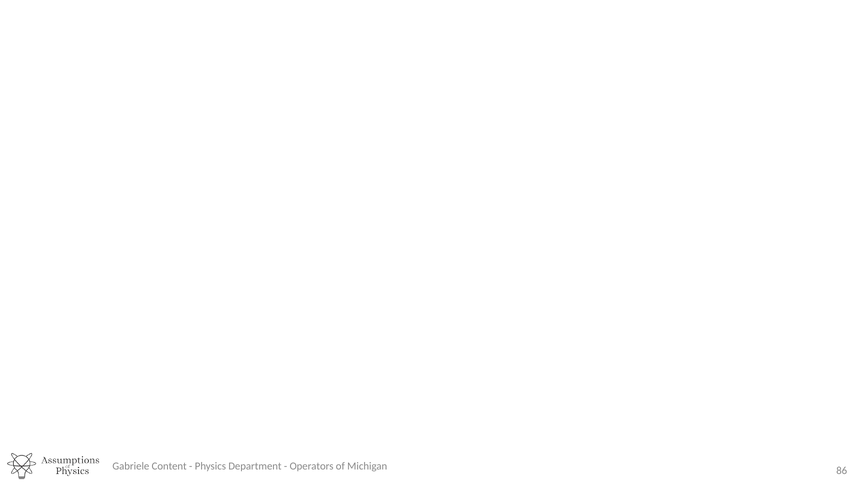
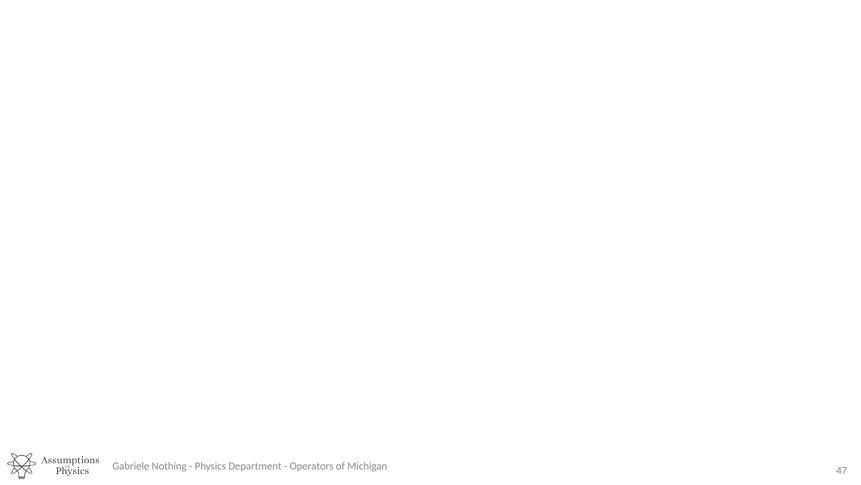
Content: Content -> Nothing (169, 465)
86: 86 -> 47 (842, 470)
